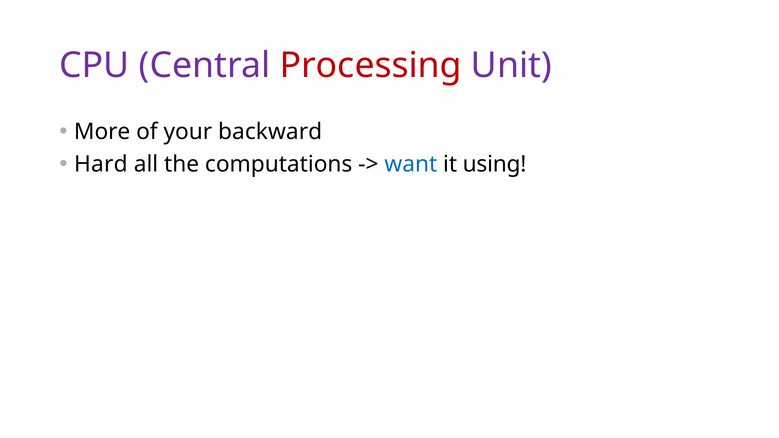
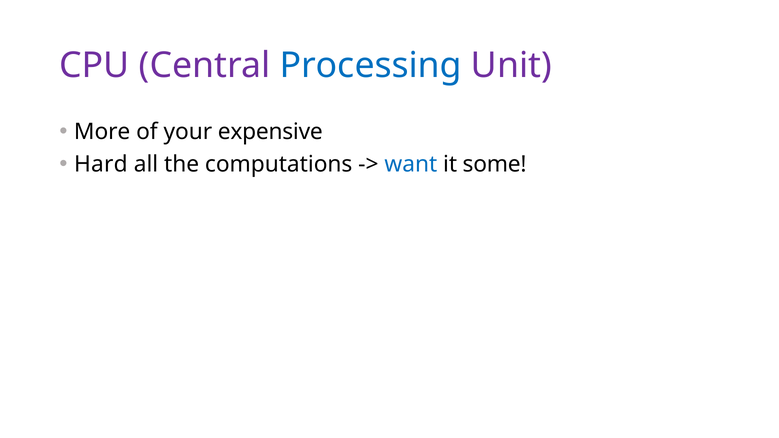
Processing colour: red -> blue (371, 65)
backward: backward -> expensive (270, 132)
using: using -> some (495, 164)
